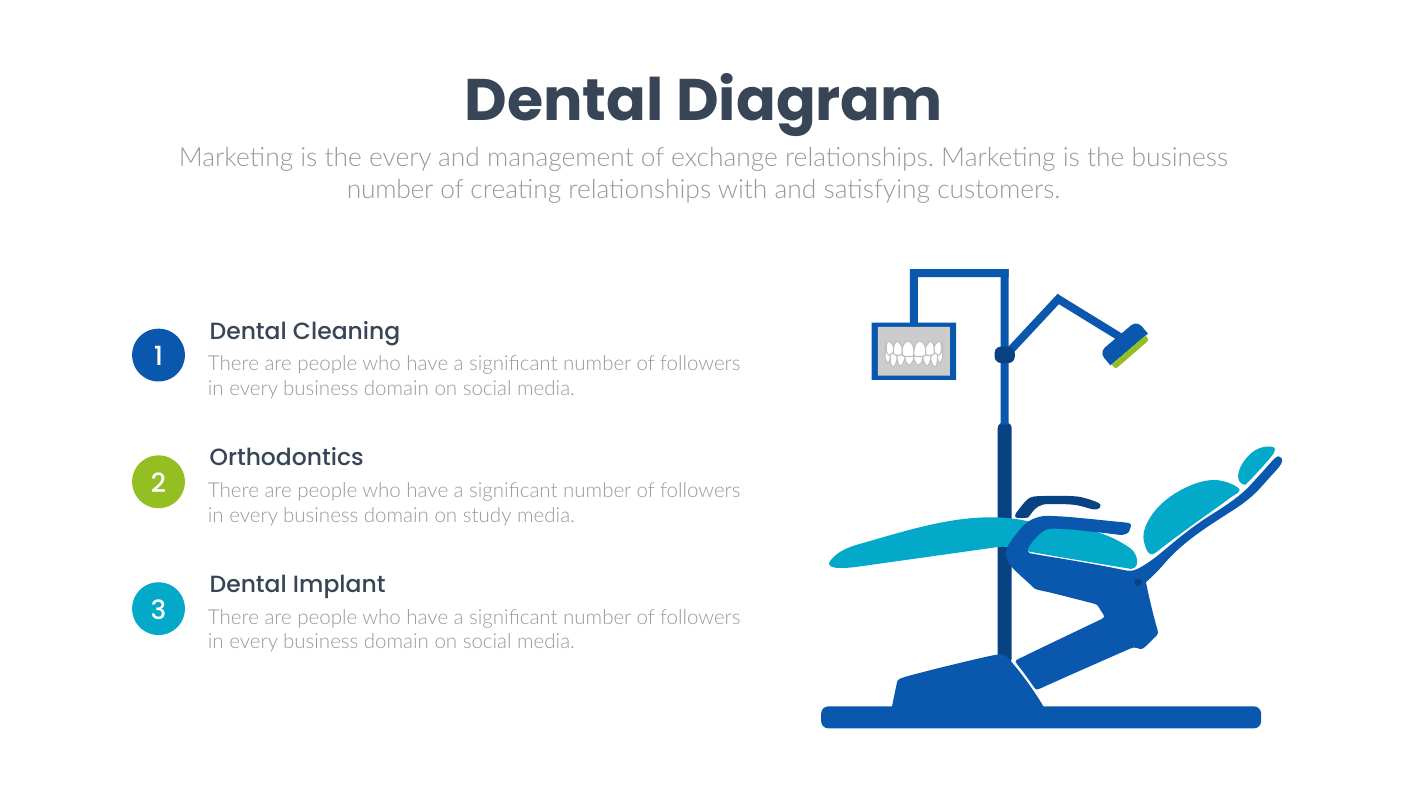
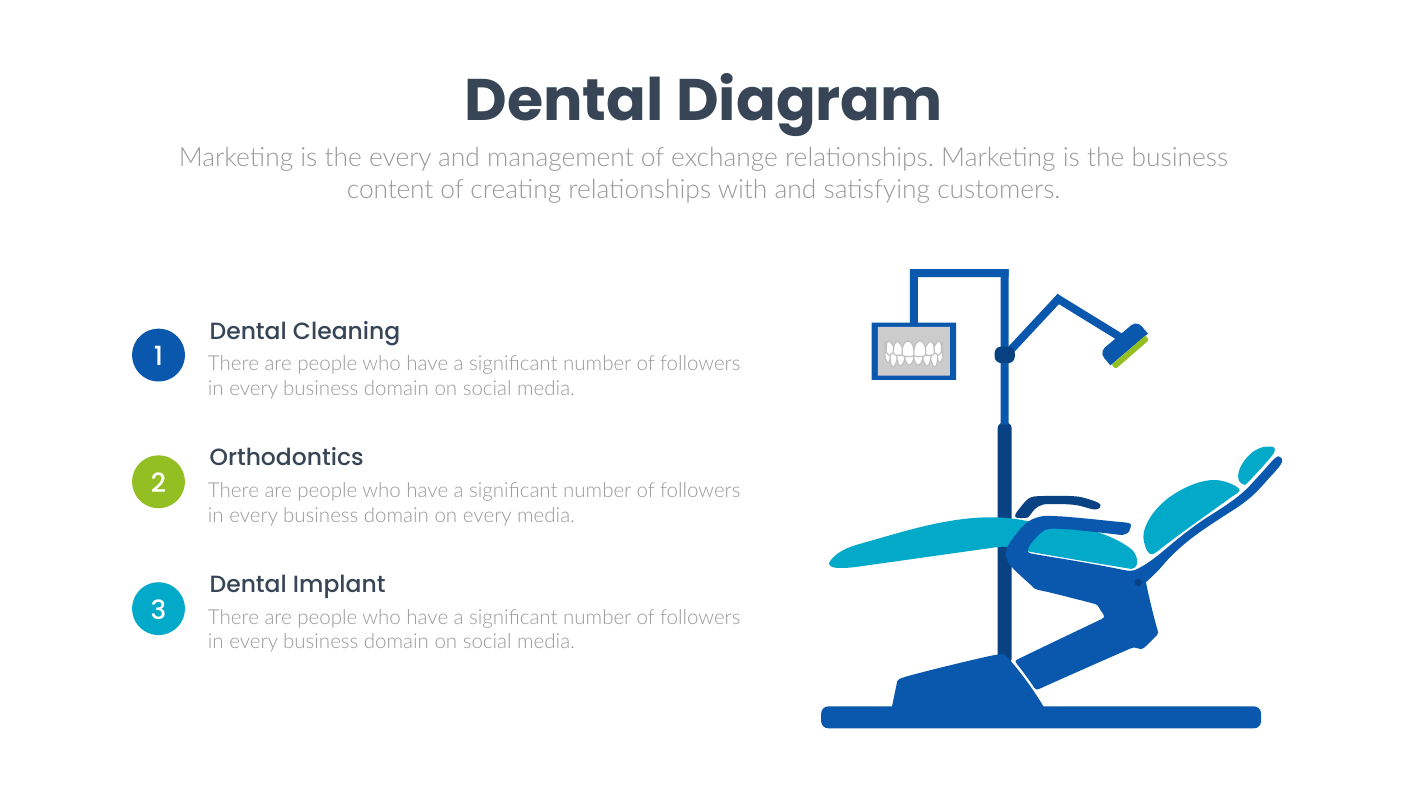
number: number -> content (390, 190)
on study: study -> every (487, 515)
